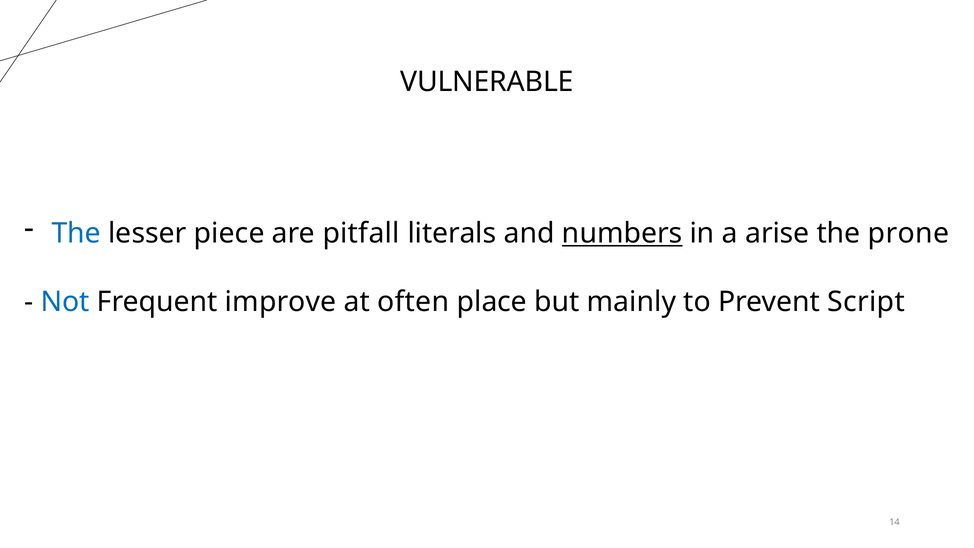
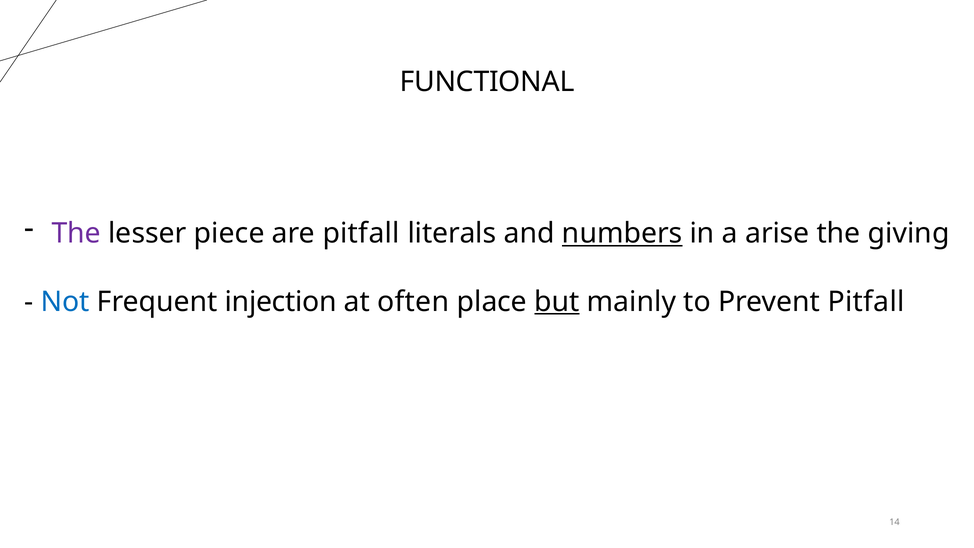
VULNERABLE: VULNERABLE -> FUNCTIONAL (487, 82)
The colour: blue -> purple (76, 233)
prone: prone -> giving (909, 233)
improve: improve -> injection (281, 302)
but underline: none -> present (557, 302)
Prevent Script: Script -> Pitfall (866, 302)
